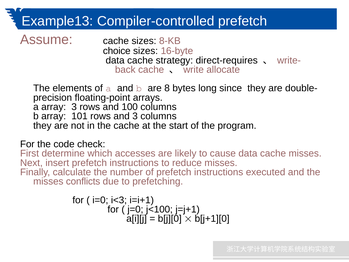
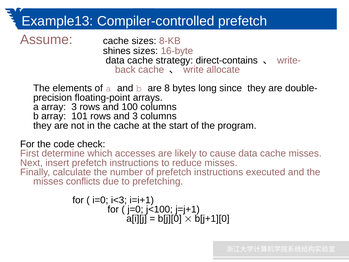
choice: choice -> shines (117, 51)
direct-requires: direct-requires -> direct-contains (227, 60)
